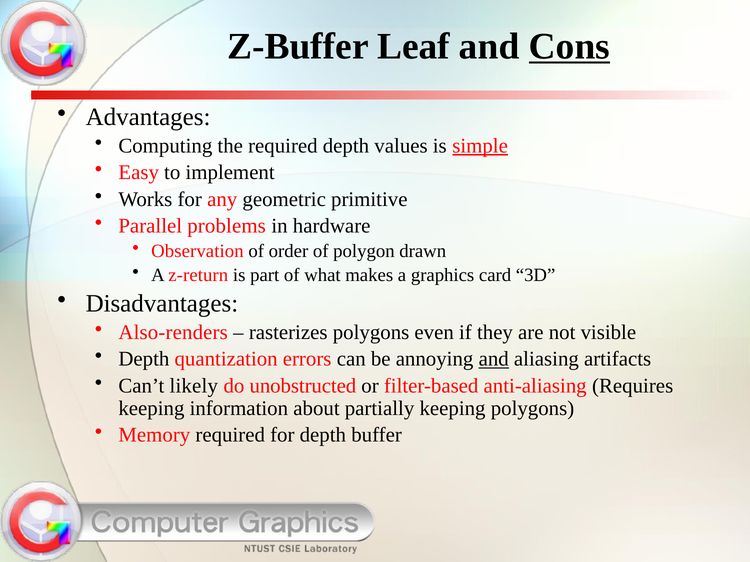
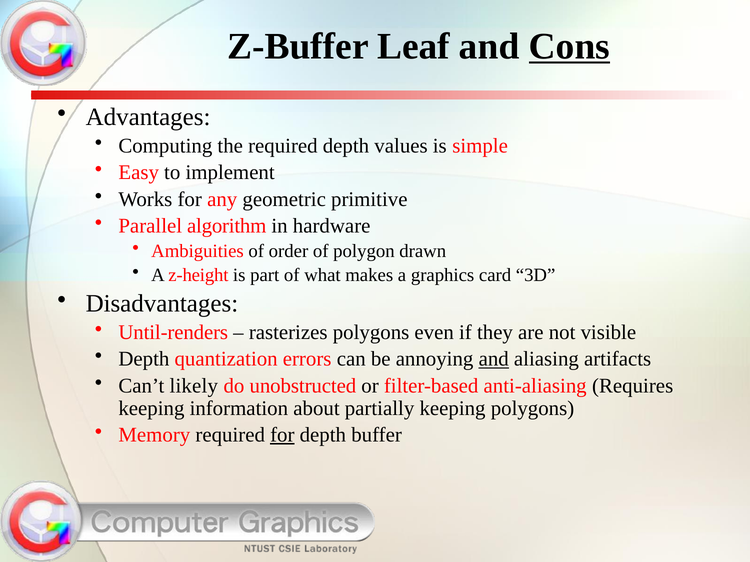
simple underline: present -> none (480, 146)
problems: problems -> algorithm (227, 226)
Observation: Observation -> Ambiguities (197, 251)
z-return: z-return -> z-height (198, 275)
Also-renders: Also-renders -> Until-renders (173, 333)
for underline: none -> present (282, 435)
